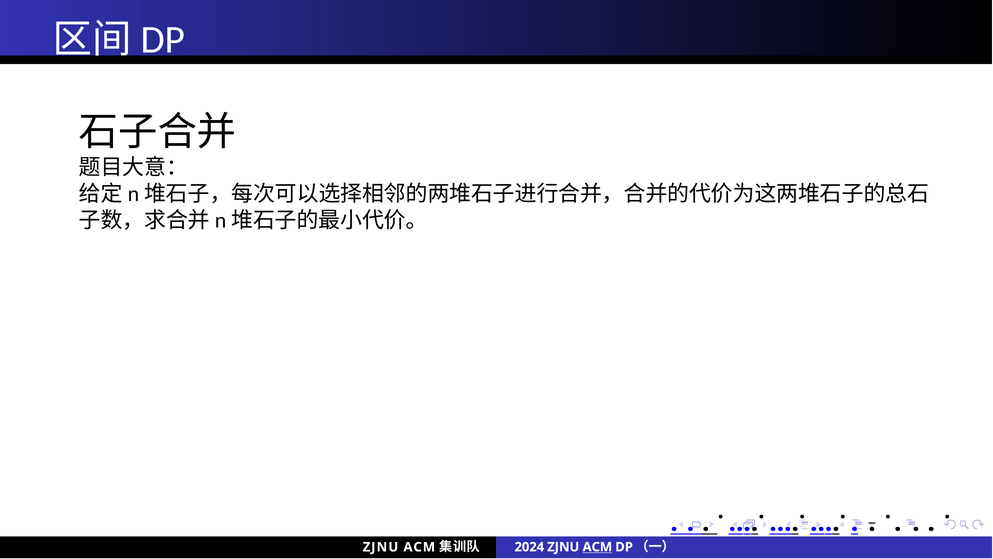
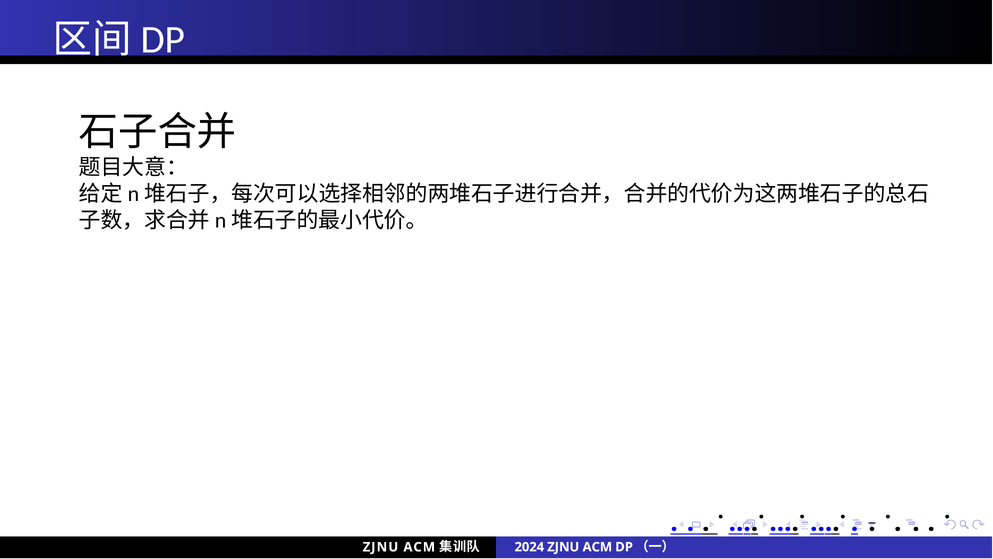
ACM underline: present -> none (597, 547)
